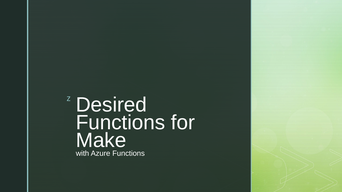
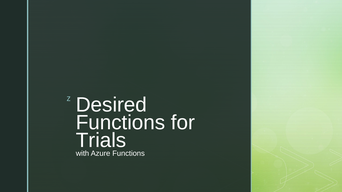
Make: Make -> Trials (101, 141)
